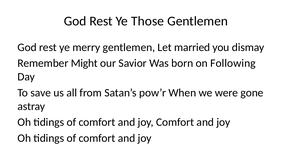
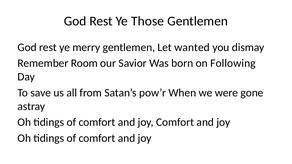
married: married -> wanted (192, 47)
Might: Might -> Room (84, 63)
